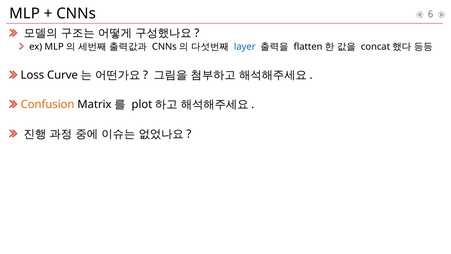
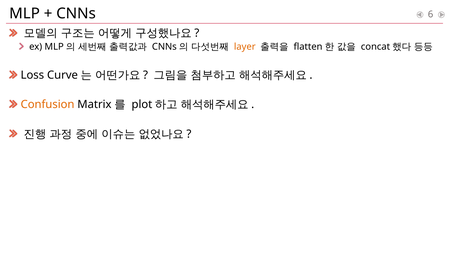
layer colour: blue -> orange (245, 47)
